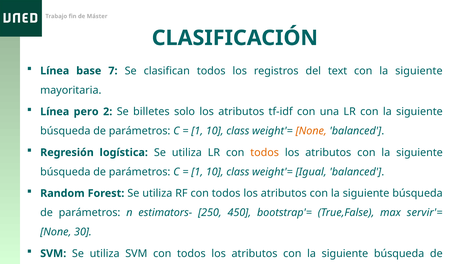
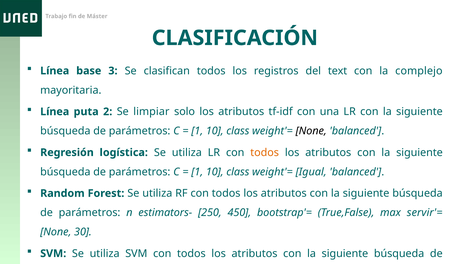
7: 7 -> 3 (113, 71)
siguiente: siguiente -> complejo (419, 71)
pero: pero -> puta (86, 112)
billetes: billetes -> limpiar (151, 112)
None colour: orange -> black (311, 131)
